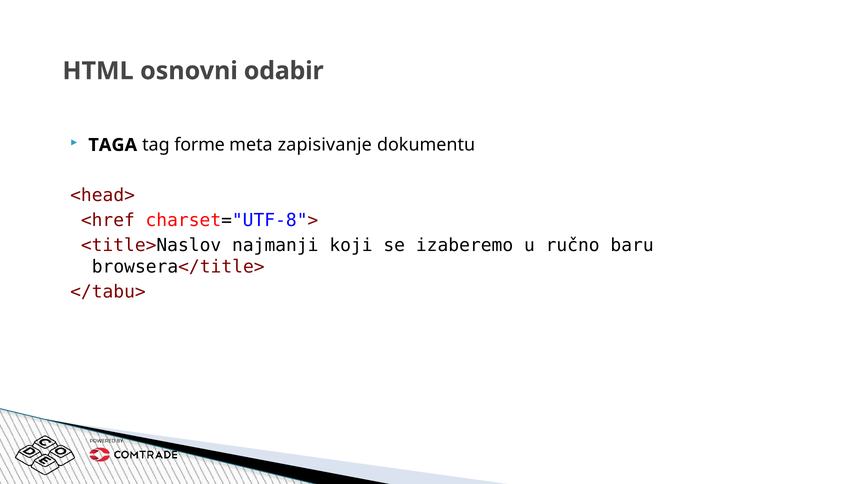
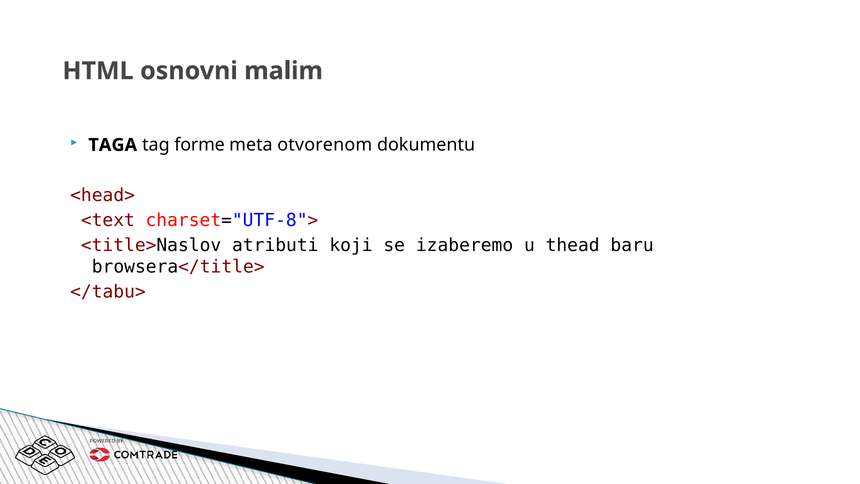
odabir: odabir -> malim (284, 71)
zapisivanje: zapisivanje -> otvorenom (325, 145)
<href: <href -> <text (108, 220)
najmanji: najmanji -> atributi (275, 245)
ručno: ručno -> thead (573, 245)
